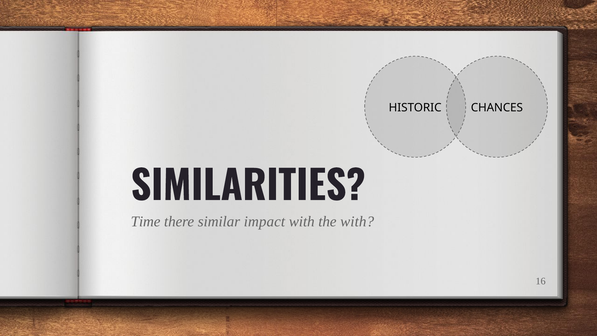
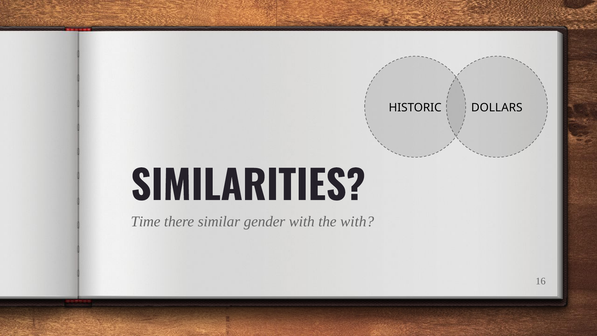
CHANCES: CHANCES -> DOLLARS (497, 107)
impact: impact -> gender (265, 221)
